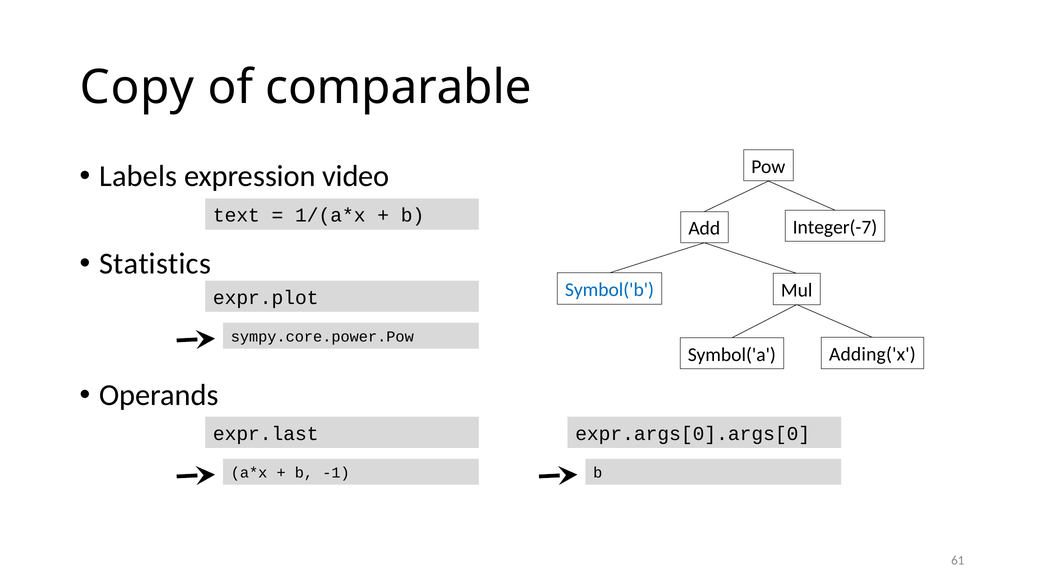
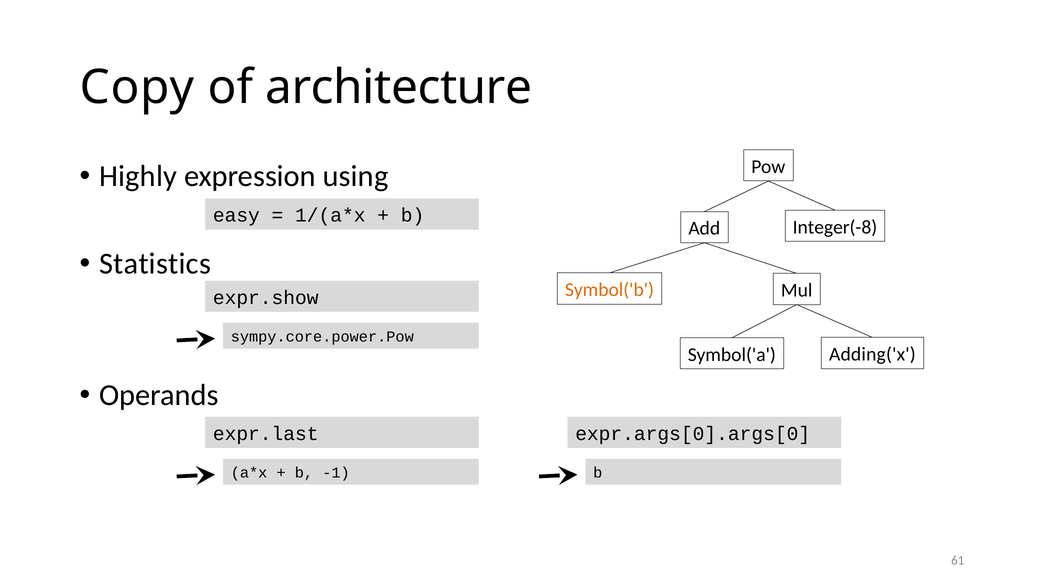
comparable: comparable -> architecture (399, 88)
Labels: Labels -> Highly (138, 177)
video: video -> using (356, 177)
text: text -> easy (236, 216)
Integer(-7: Integer(-7 -> Integer(-8 (835, 227)
Symbol('b colour: blue -> orange (609, 290)
expr.plot: expr.plot -> expr.show (266, 298)
